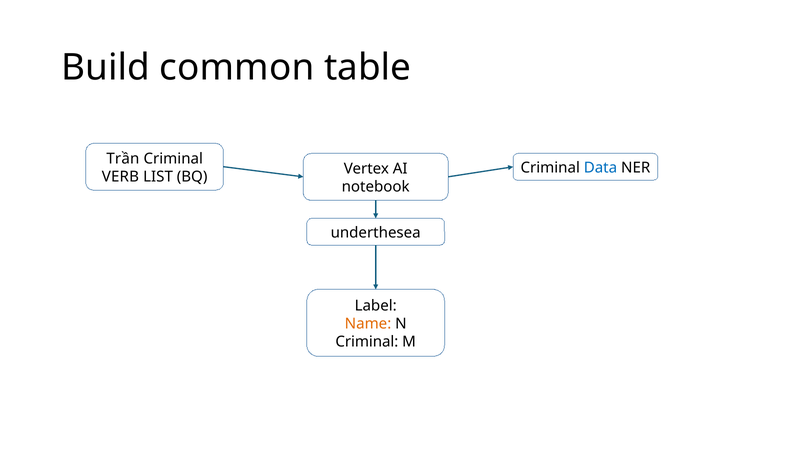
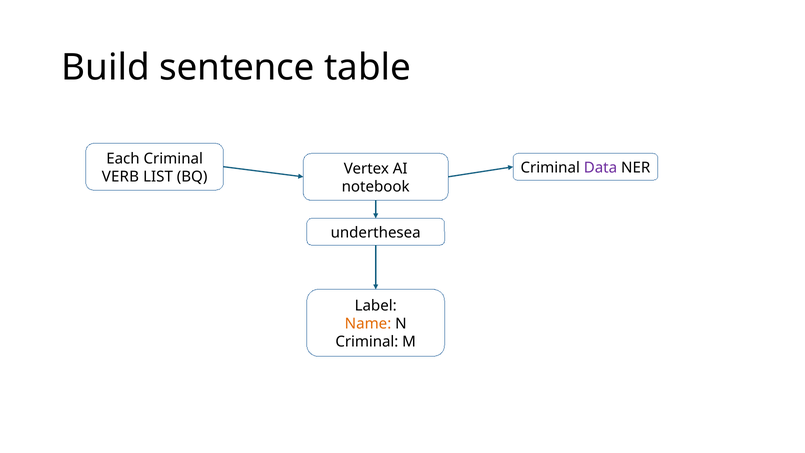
common: common -> sentence (237, 68)
Trần: Trần -> Each (123, 159)
Data colour: blue -> purple (600, 168)
